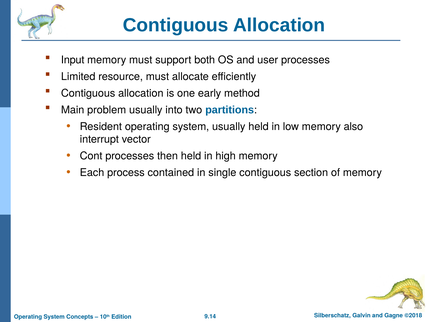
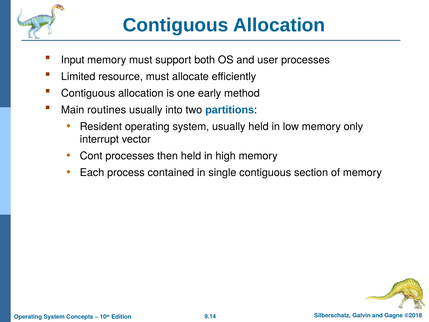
problem: problem -> routines (107, 110)
also: also -> only (353, 126)
